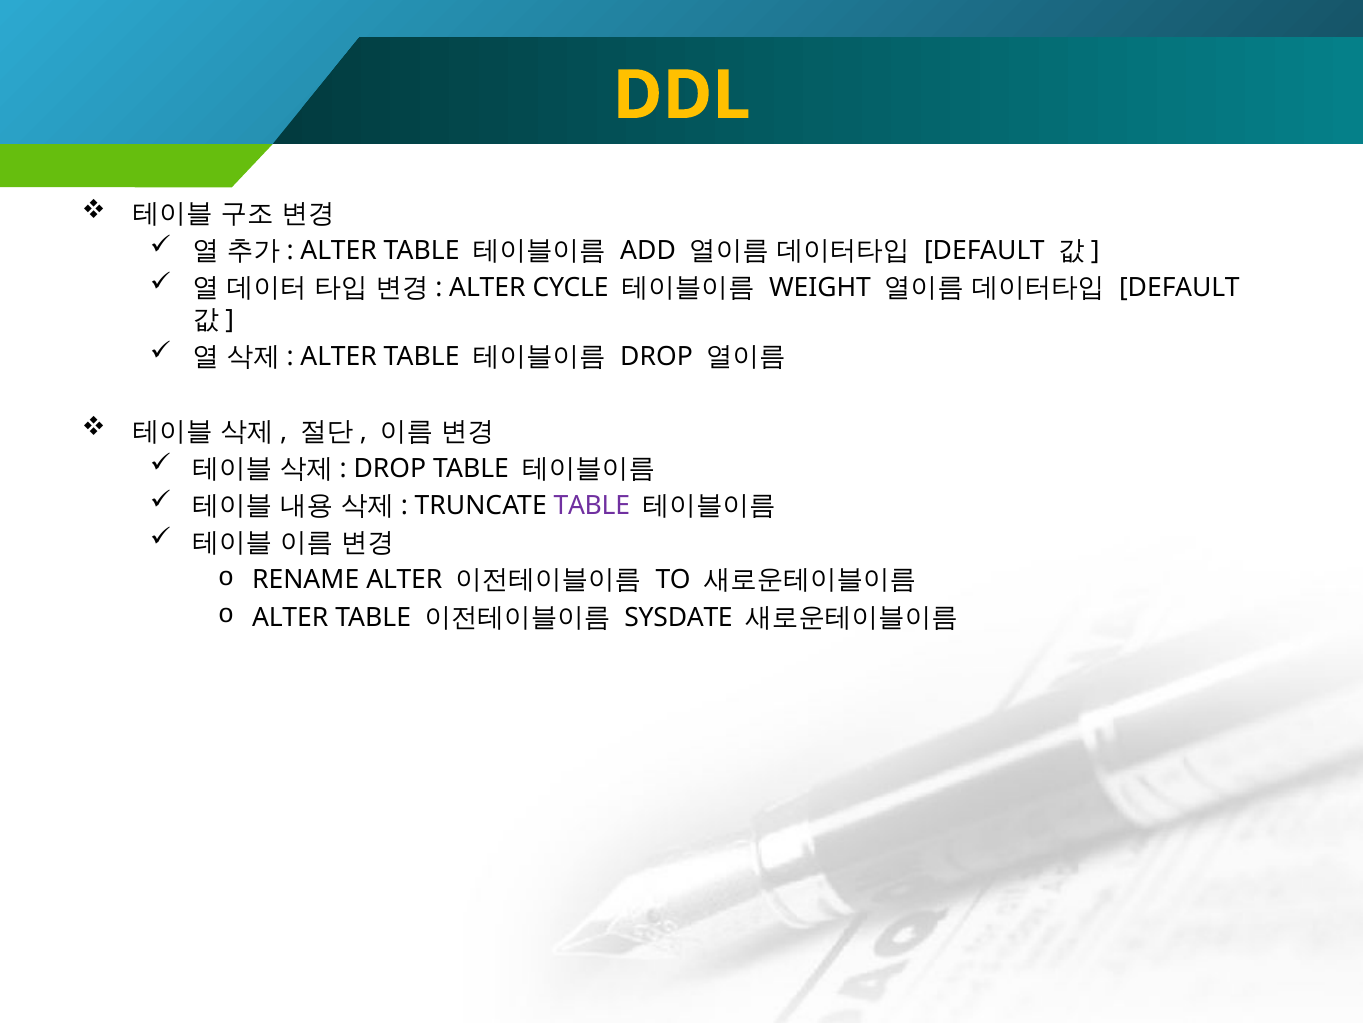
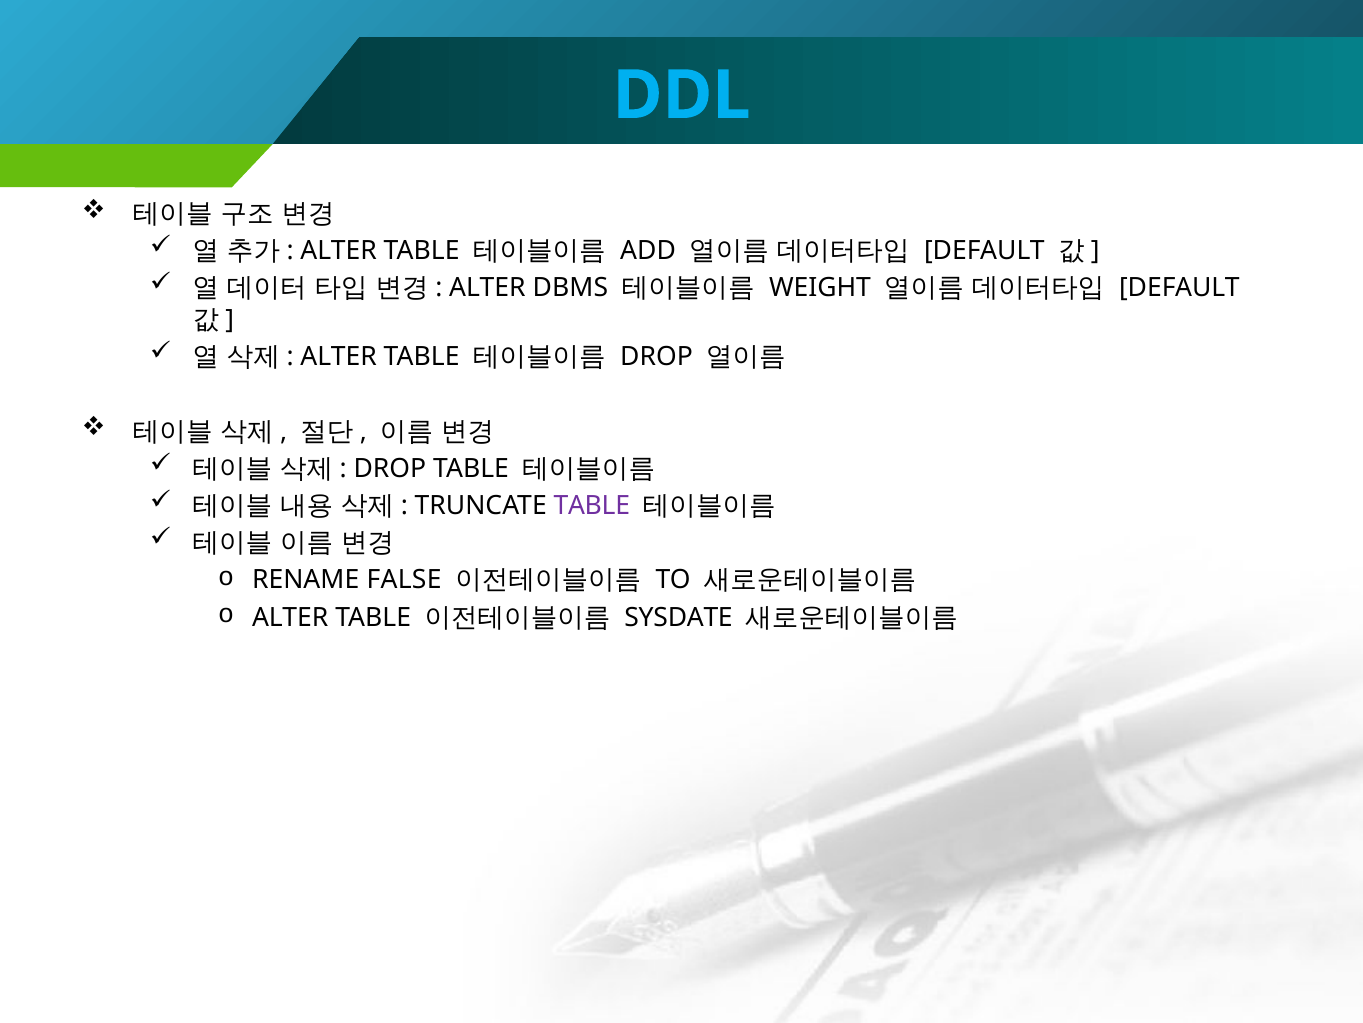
DDL colour: yellow -> light blue (682, 95)
CYCLE: CYCLE -> DBMS (570, 288)
RENAME ALTER: ALTER -> FALSE (404, 580)
